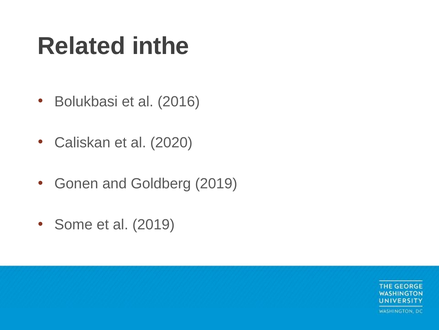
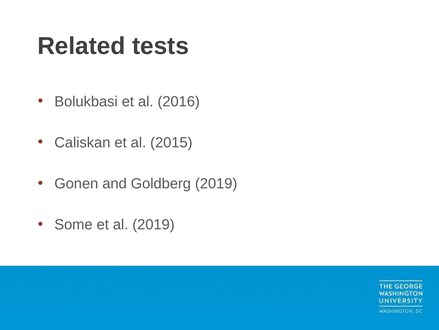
inthe: inthe -> tests (160, 46)
2020: 2020 -> 2015 (171, 142)
